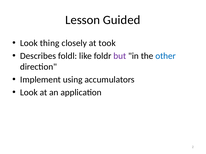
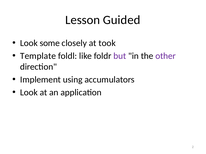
thing: thing -> some (50, 43)
Describes: Describes -> Template (38, 56)
other colour: blue -> purple (166, 56)
